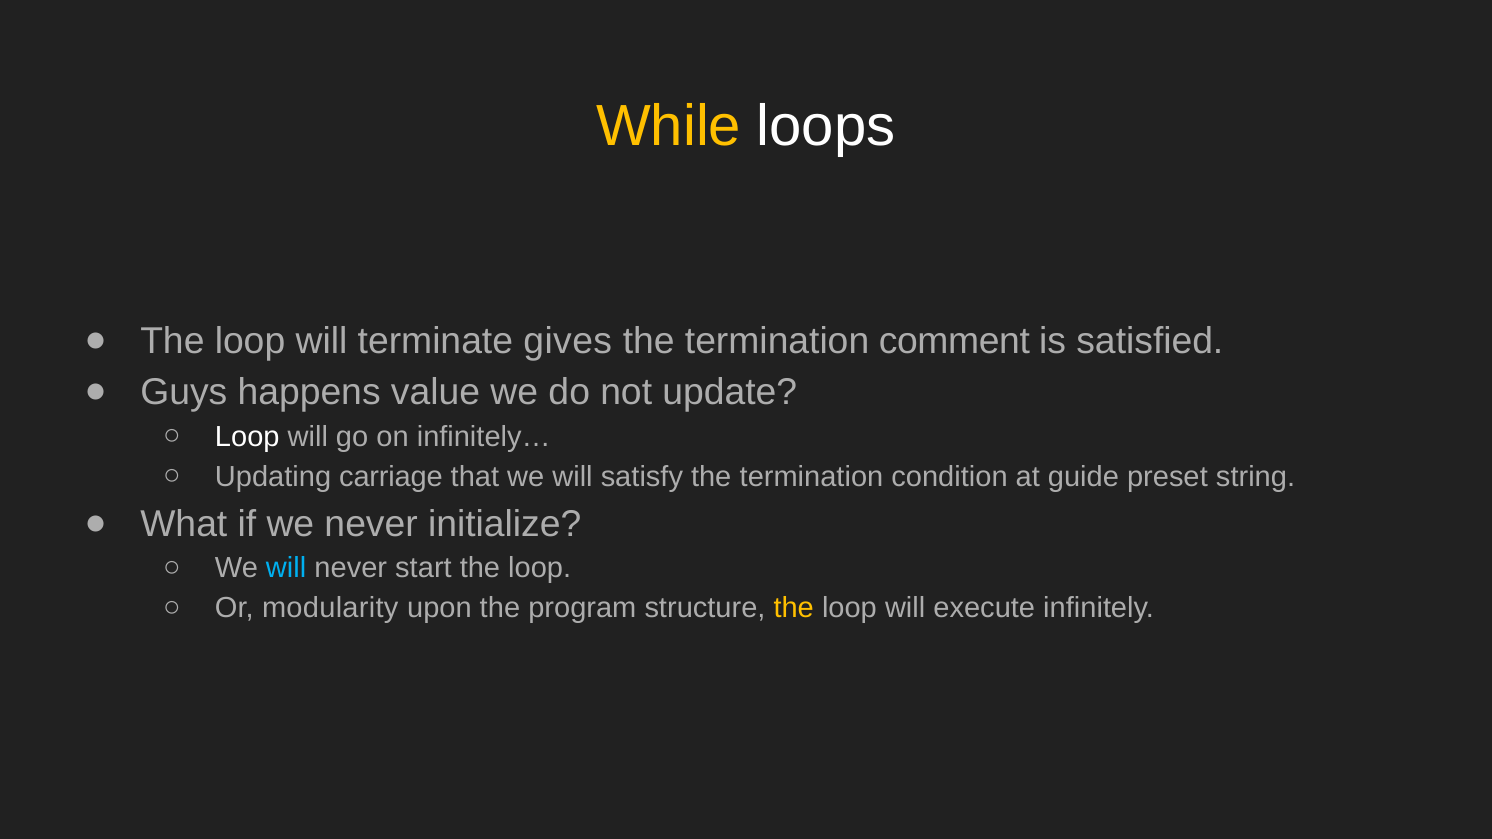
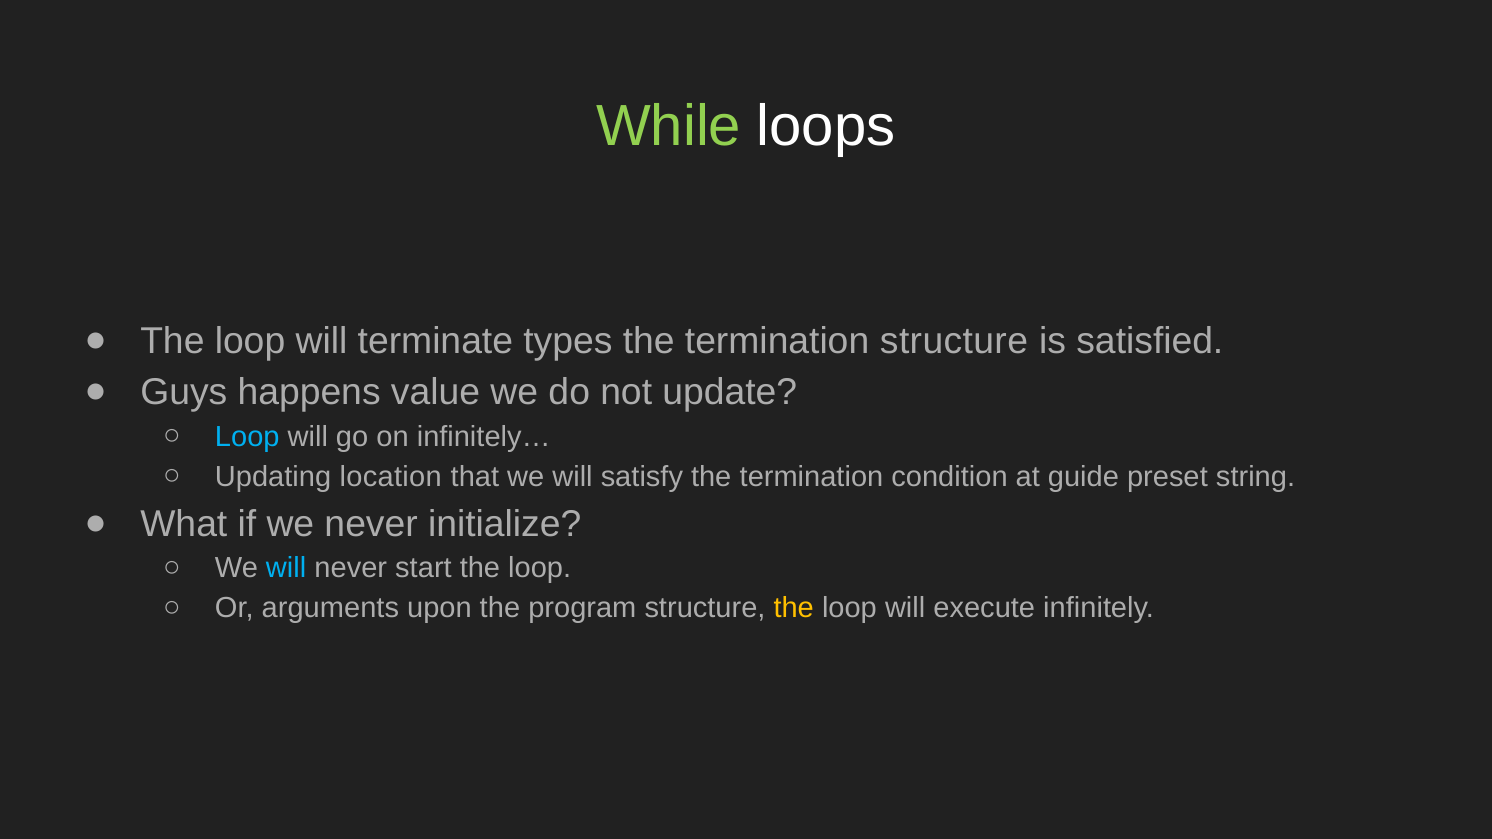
While colour: yellow -> light green (669, 126)
gives: gives -> types (568, 341)
termination comment: comment -> structure (954, 341)
Loop colour: white -> light blue (247, 437)
carriage: carriage -> location (391, 477)
modularity: modularity -> arguments (330, 608)
